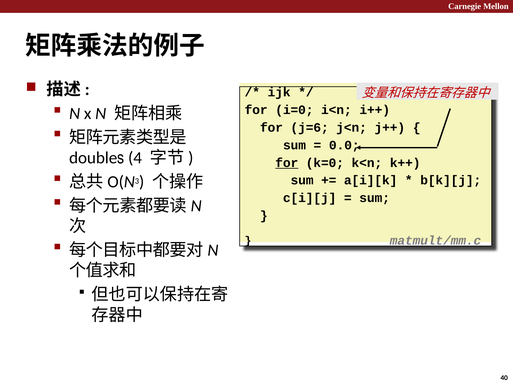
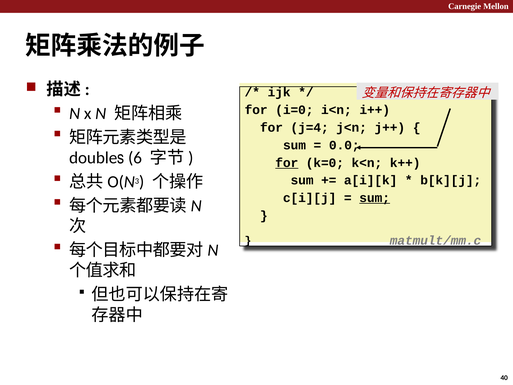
j=6: j=6 -> j=4 (310, 128)
4: 4 -> 6 (135, 158)
sum underline: none -> present (375, 198)
